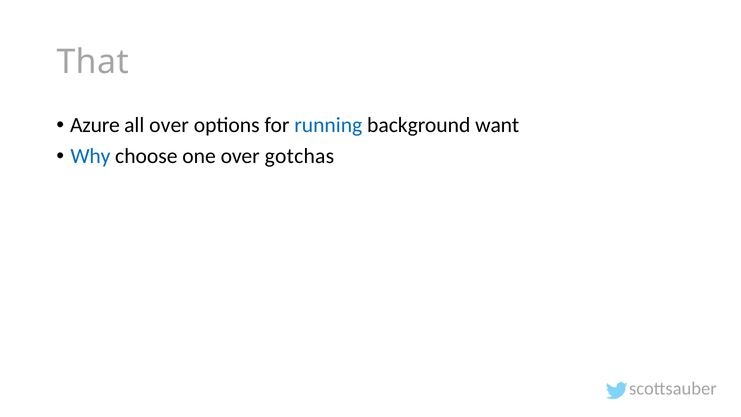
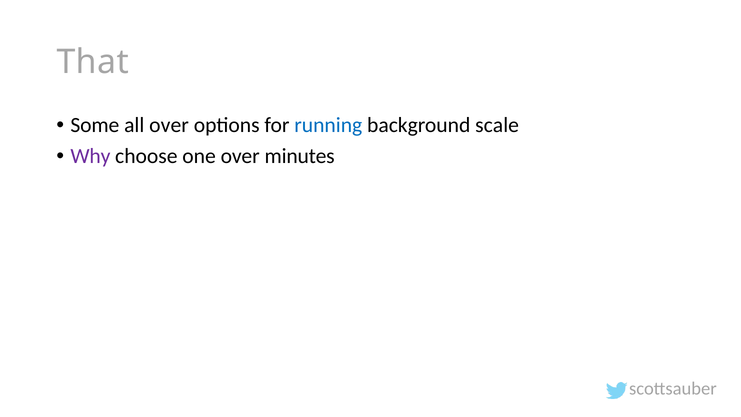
Azure: Azure -> Some (95, 125)
want: want -> scale (497, 125)
Why colour: blue -> purple (90, 156)
gotchas: gotchas -> minutes (300, 156)
